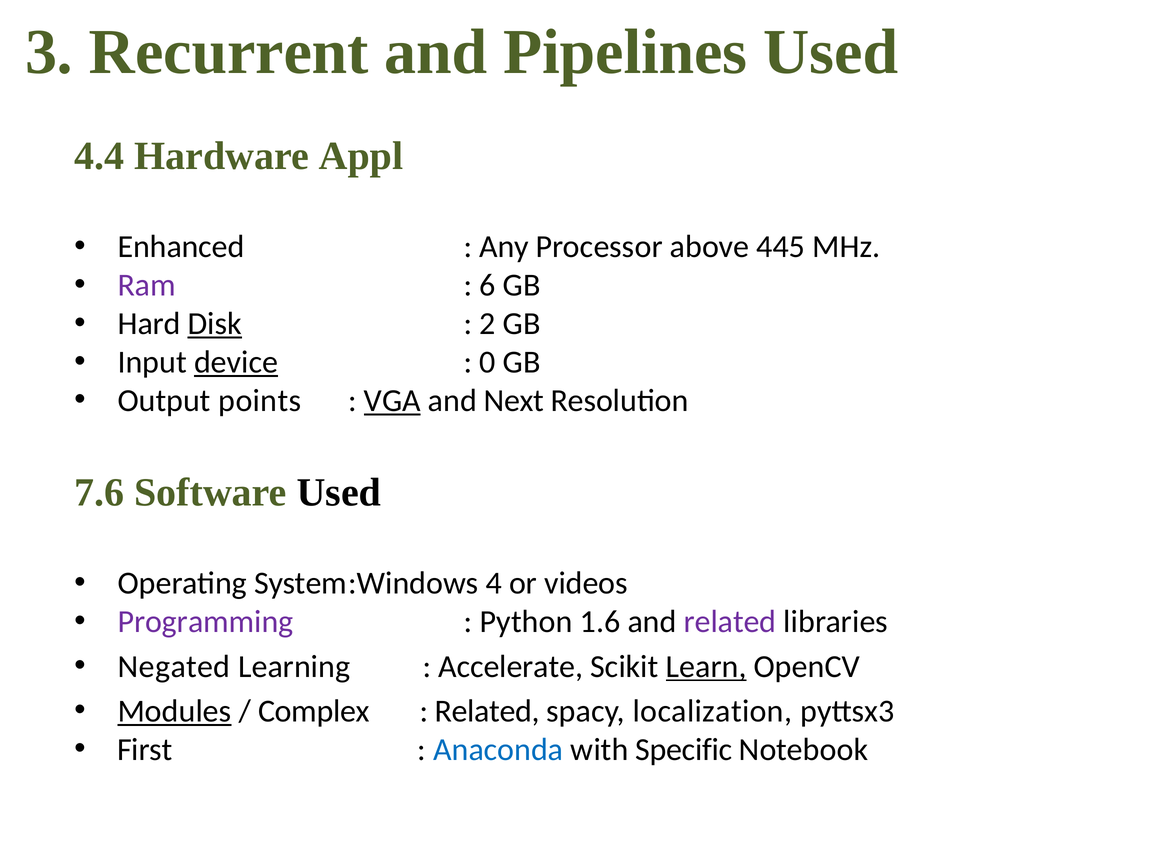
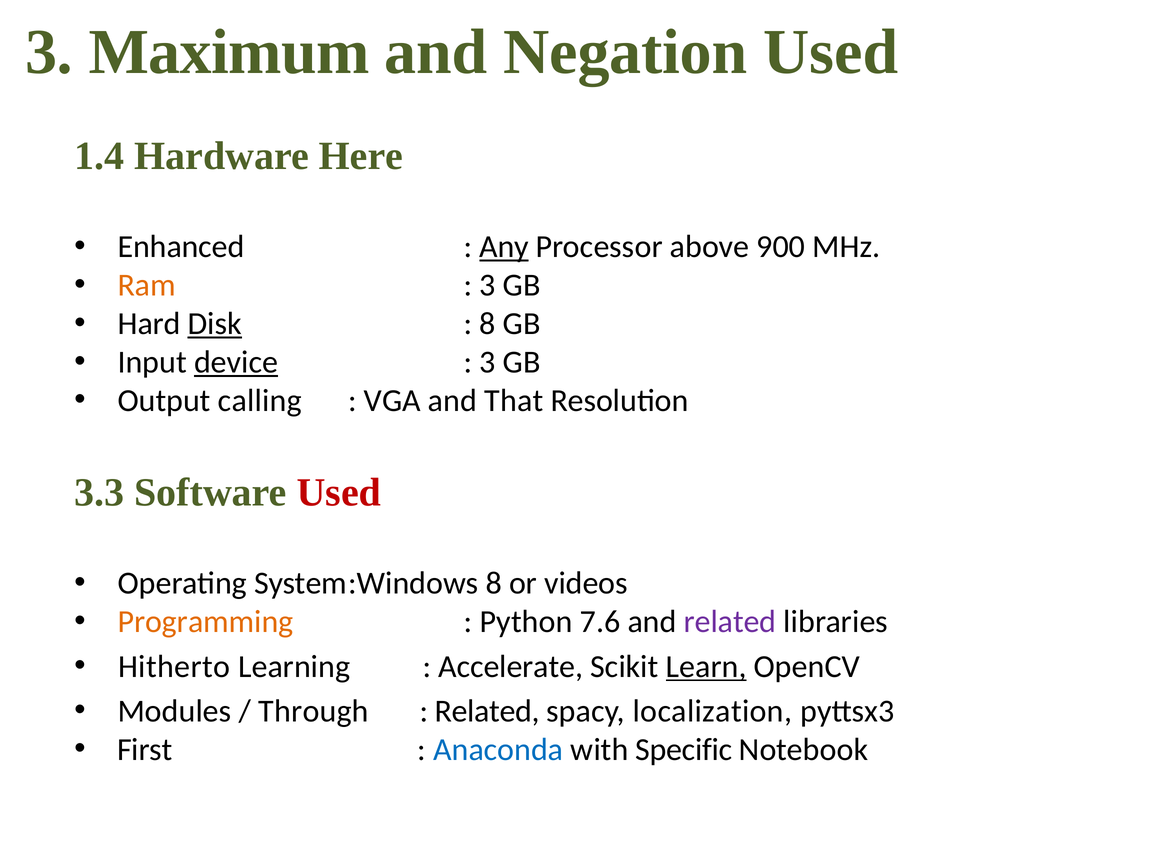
Recurrent: Recurrent -> Maximum (229, 52)
Pipelines: Pipelines -> Negation (625, 52)
4.4: 4.4 -> 1.4 (99, 156)
Appl: Appl -> Here (361, 156)
Any underline: none -> present (504, 247)
445: 445 -> 900 (781, 247)
Ram colour: purple -> orange (147, 285)
6: 6 -> 3 (487, 285)
2: 2 -> 8 (487, 324)
0: 0 -> 3 (487, 362)
points: points -> calling (260, 401)
VGA underline: present -> none (392, 401)
Next: Next -> That (514, 401)
7.6: 7.6 -> 3.3 (99, 492)
Used colour: black -> red (339, 492)
4: 4 -> 8 (494, 583)
Programming colour: purple -> orange (205, 622)
1.6: 1.6 -> 7.6 (600, 622)
Negated: Negated -> Hitherto (174, 666)
Modules underline: present -> none (174, 711)
Complex: Complex -> Through (314, 711)
